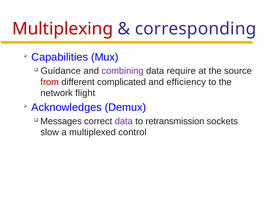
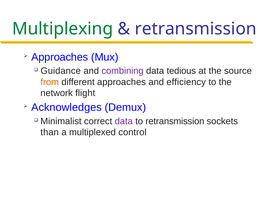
Multiplexing colour: red -> green (63, 29)
corresponding: corresponding -> retransmission (196, 29)
Capabilities: Capabilities -> Approaches (60, 57)
require: require -> tedious (181, 71)
from colour: red -> orange (50, 82)
different complicated: complicated -> approaches (122, 82)
Messages: Messages -> Minimalist (61, 121)
slow: slow -> than (50, 132)
